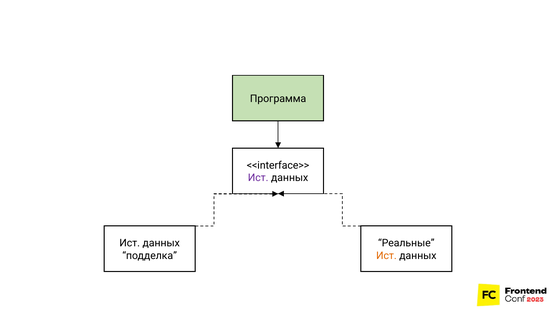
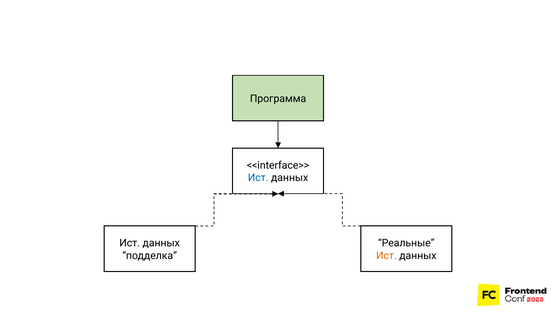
Ист colour: purple -> blue (258, 178)
